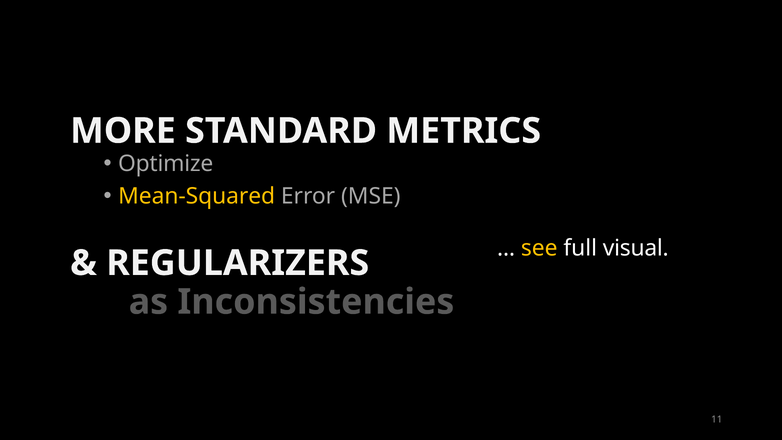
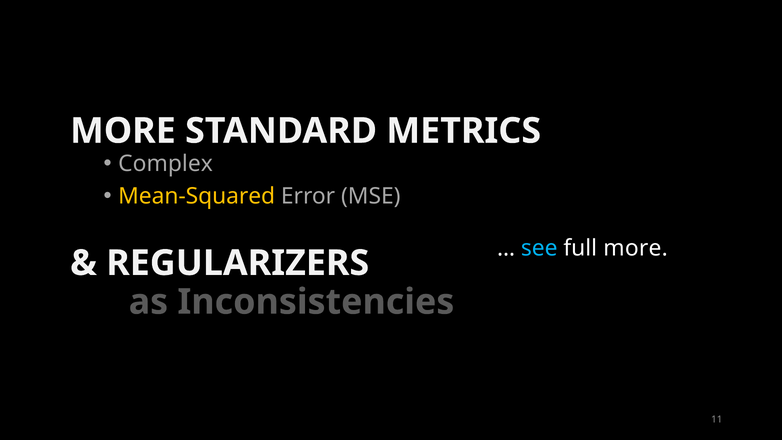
Optimize: Optimize -> Complex (166, 164)
see colour: yellow -> light blue (539, 248)
full visual: visual -> more (636, 248)
